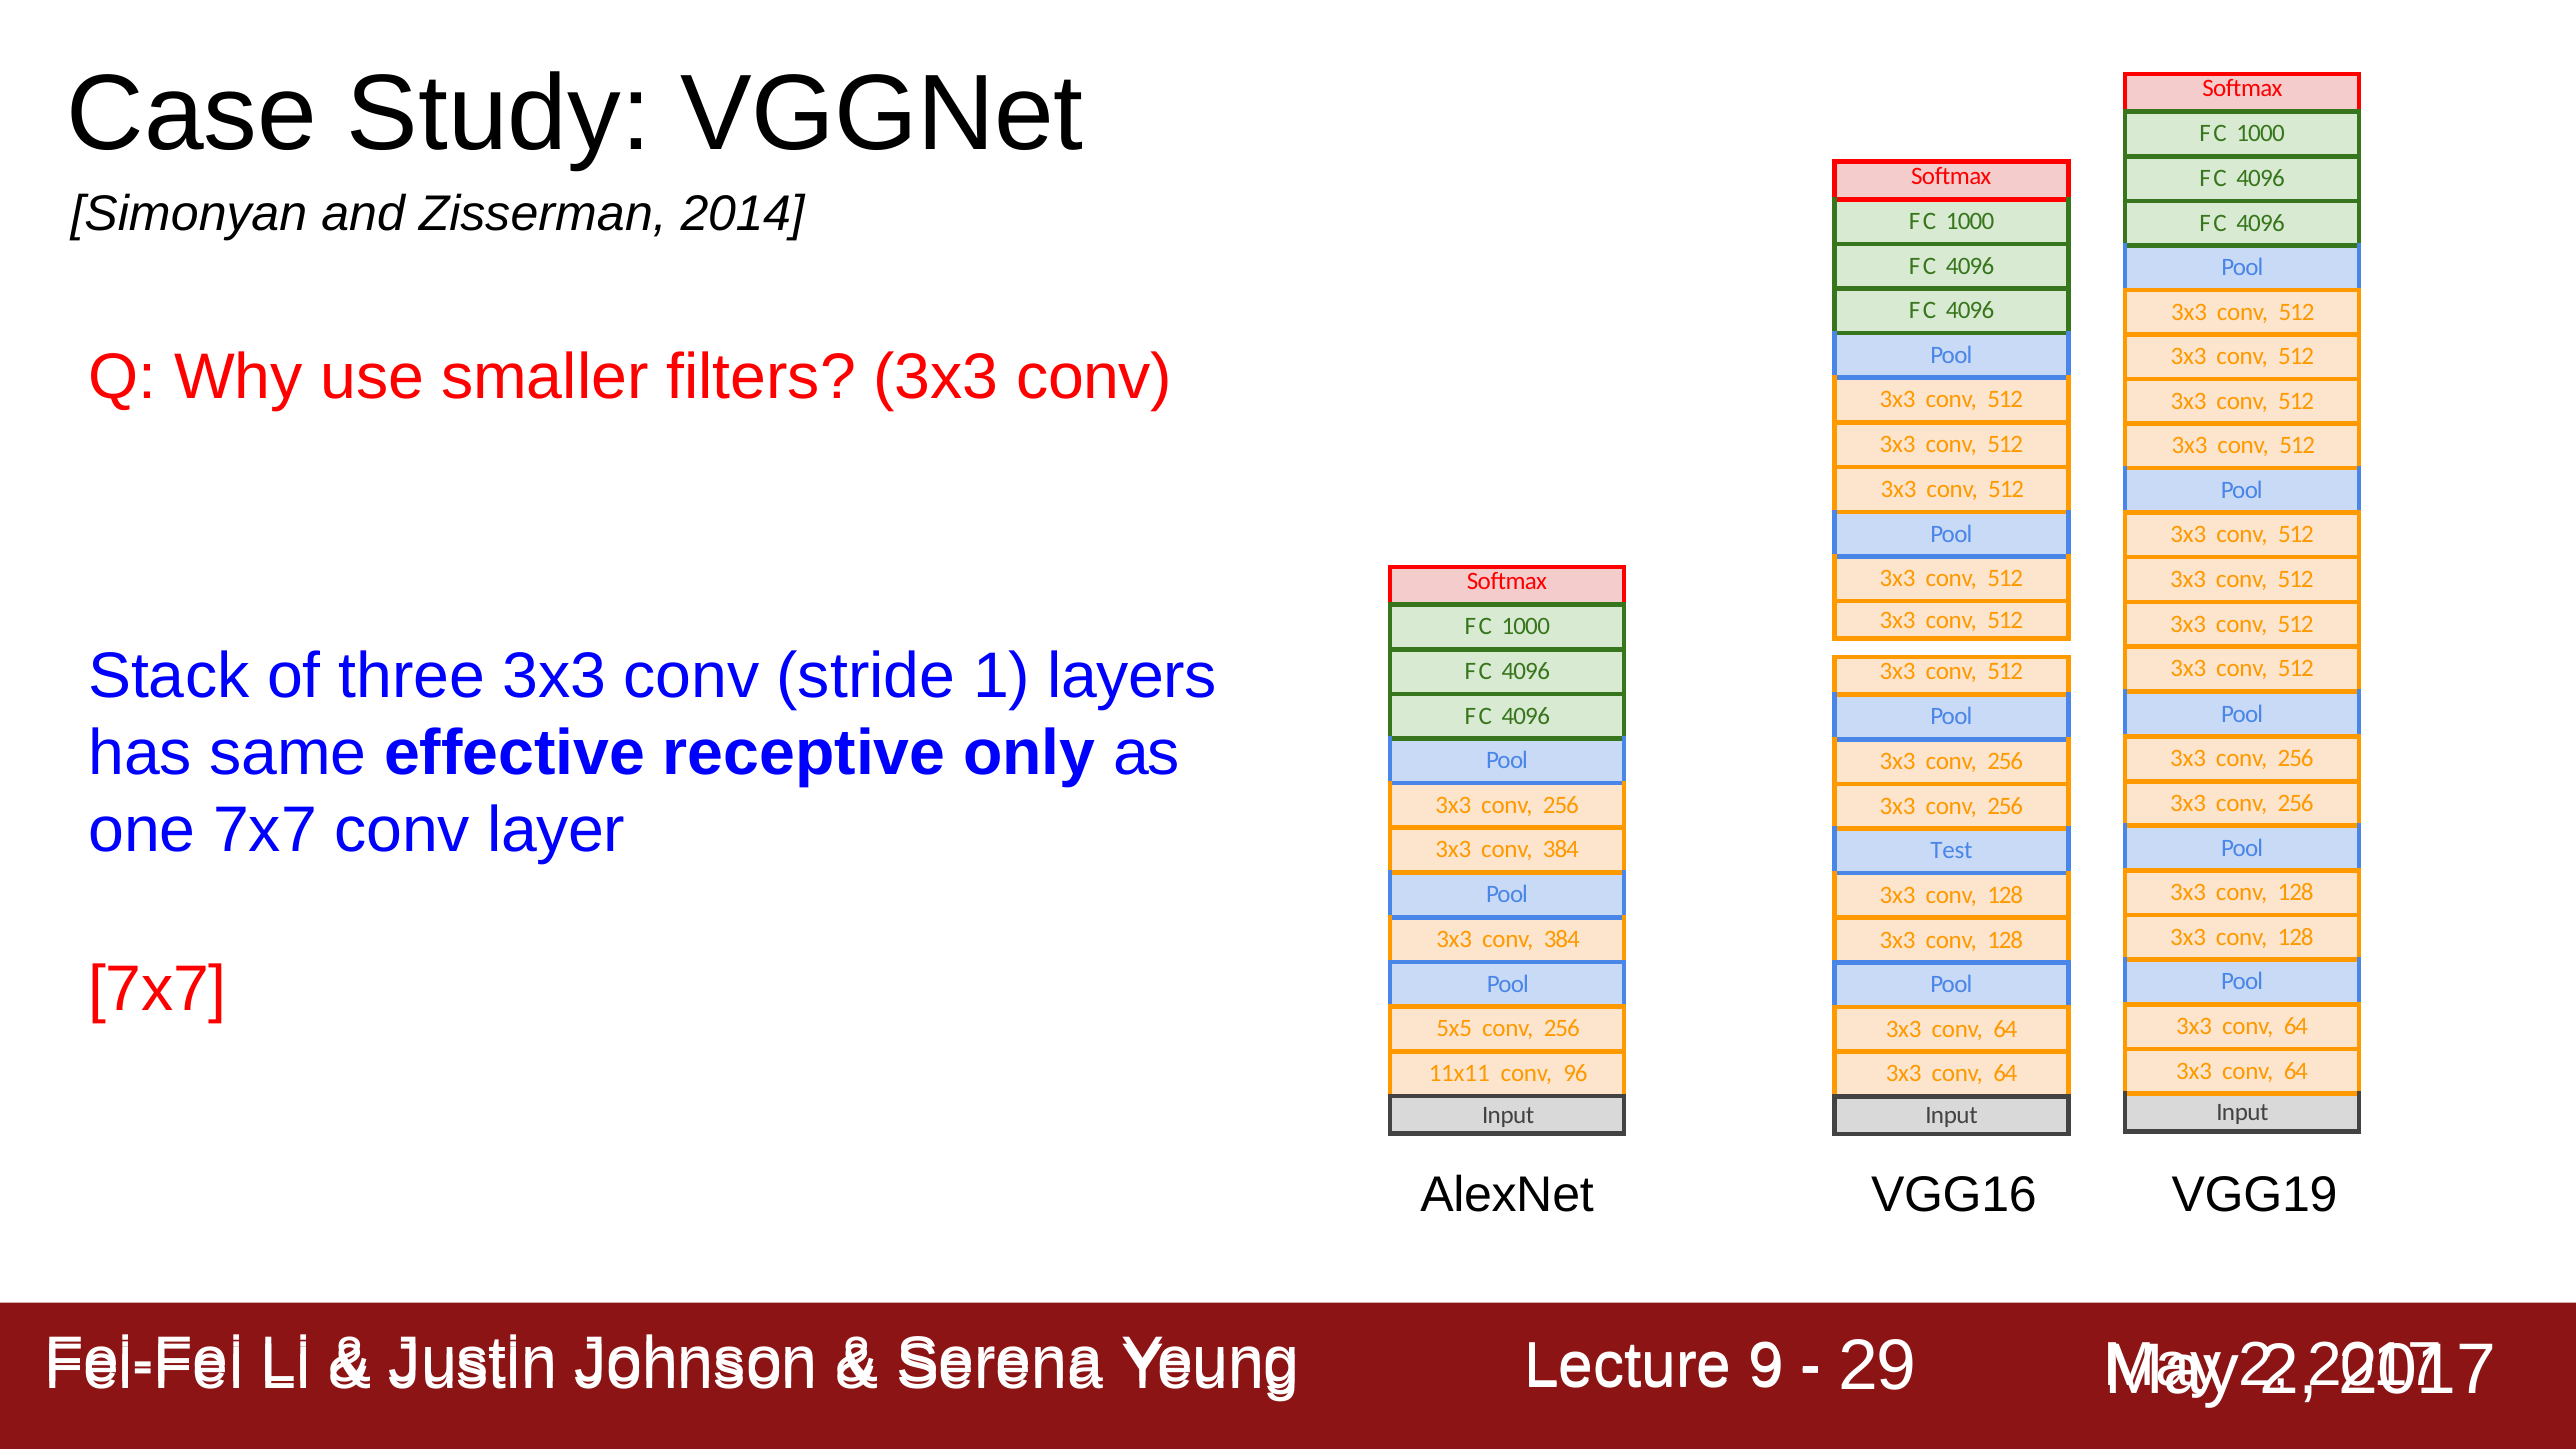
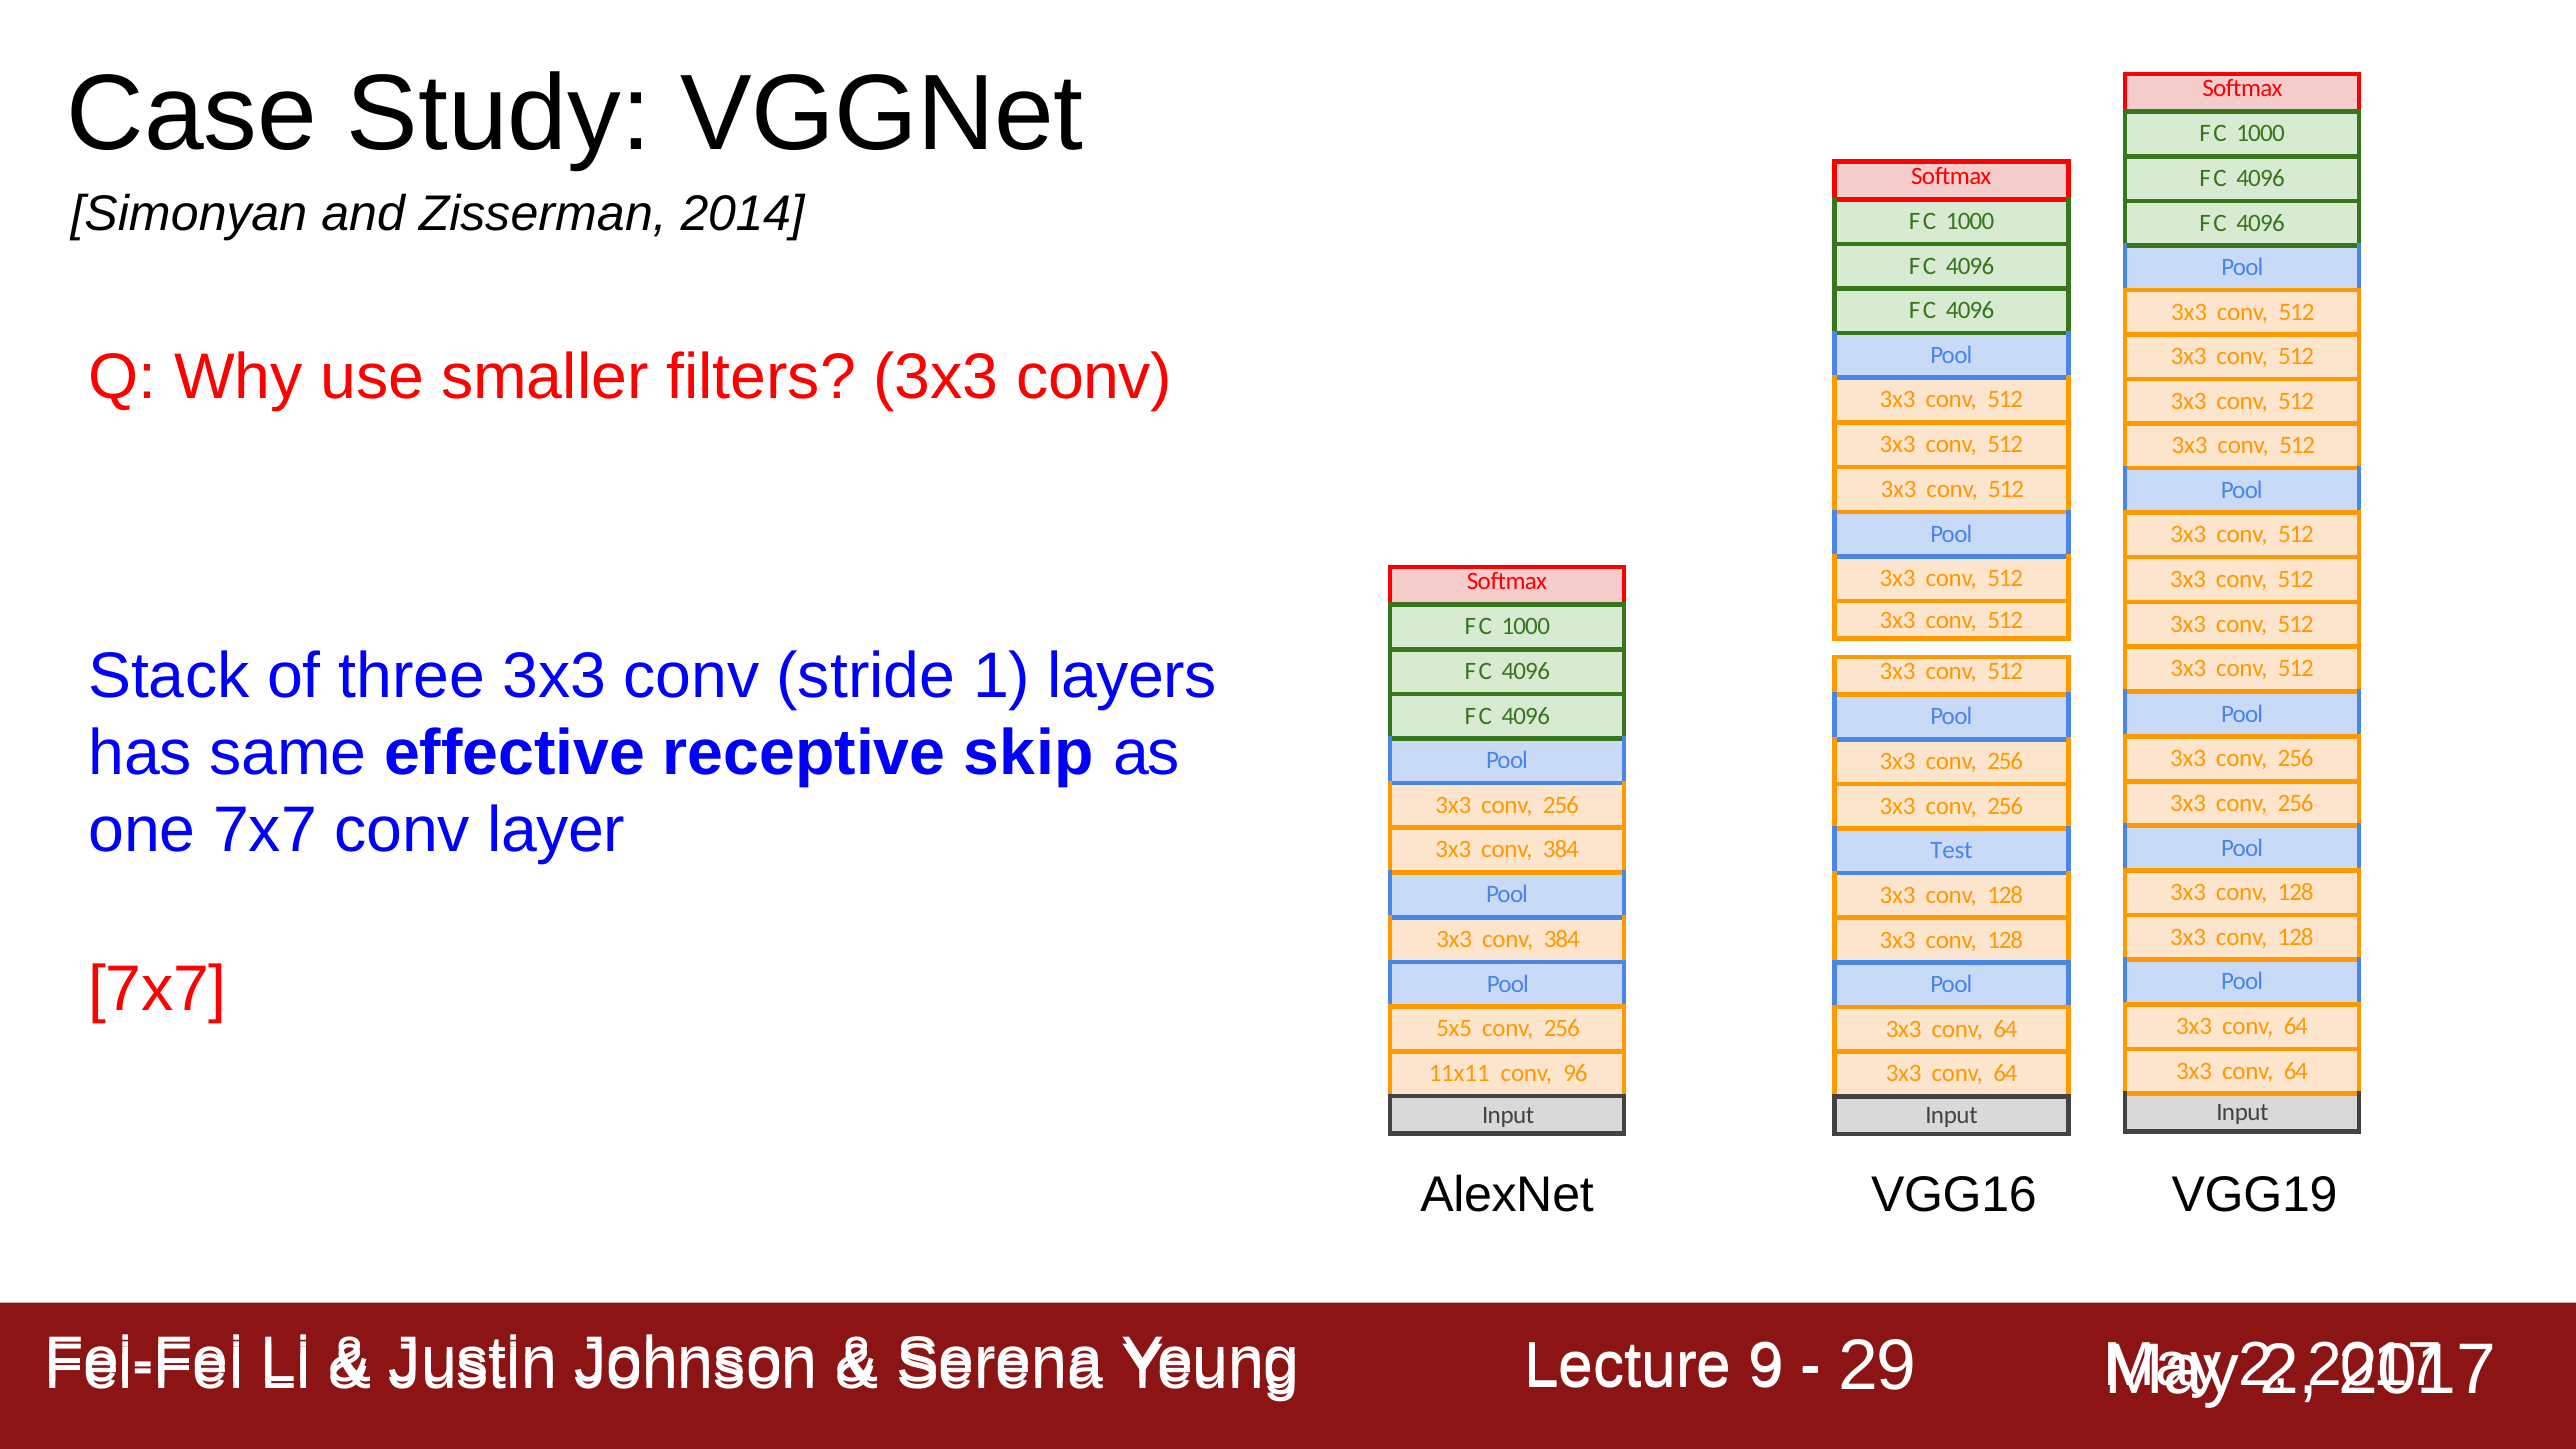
only: only -> skip (1029, 753)
